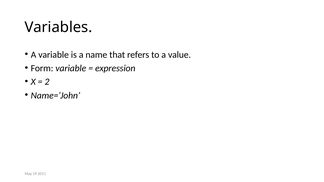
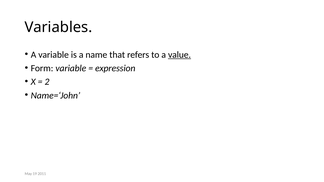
value underline: none -> present (179, 55)
